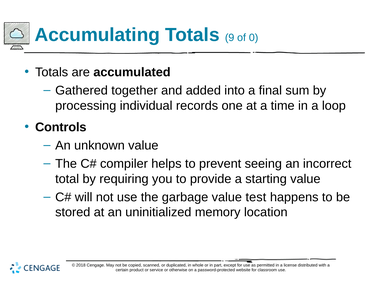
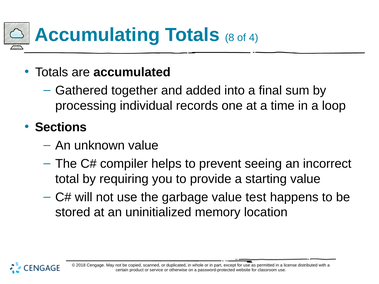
9: 9 -> 8 (230, 38)
0: 0 -> 4 (254, 38)
Controls: Controls -> Sections (61, 127)
